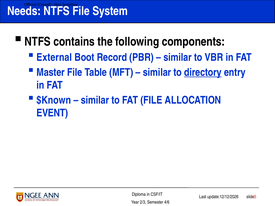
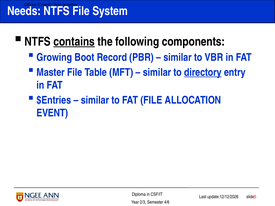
contains underline: none -> present (74, 42)
External: External -> Growing (54, 57)
$Known: $Known -> $Entries (54, 100)
